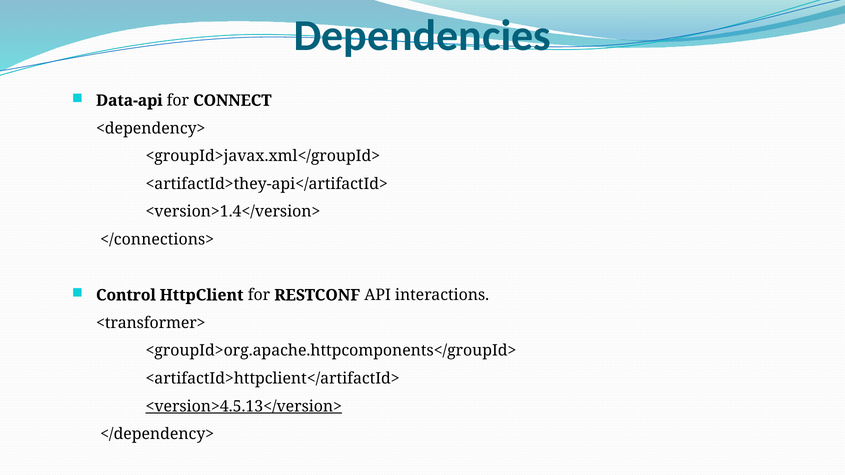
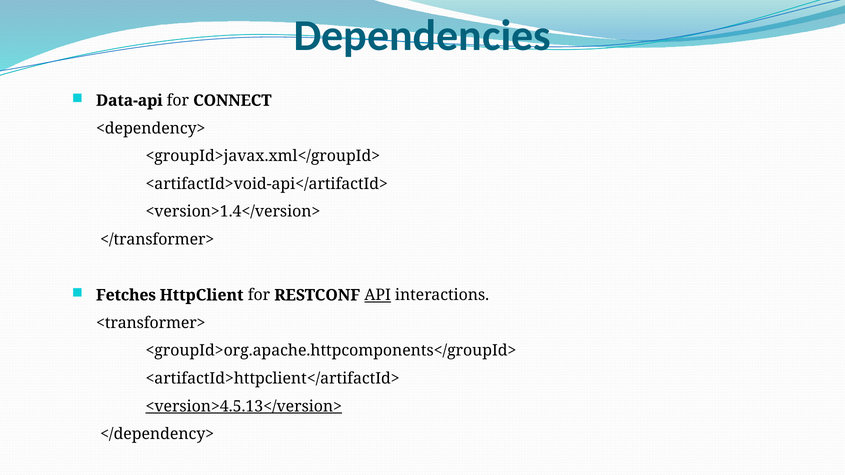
<artifactId>they-api</artifactId>: <artifactId>they-api</artifactId> -> <artifactId>void-api</artifactId> (267, 184)
</connections>: </connections> -> </transformer> (157, 240)
Control: Control -> Fetches (126, 295)
API underline: none -> present (378, 295)
